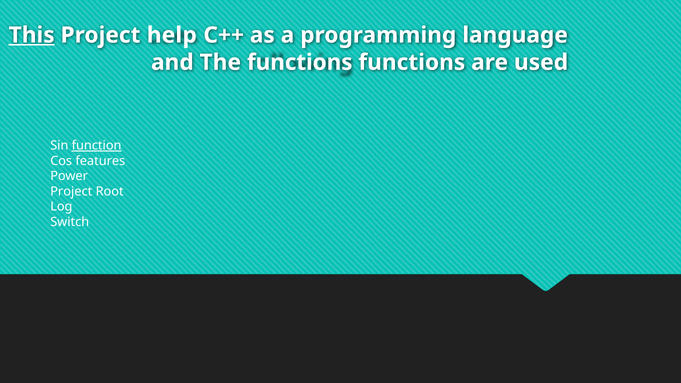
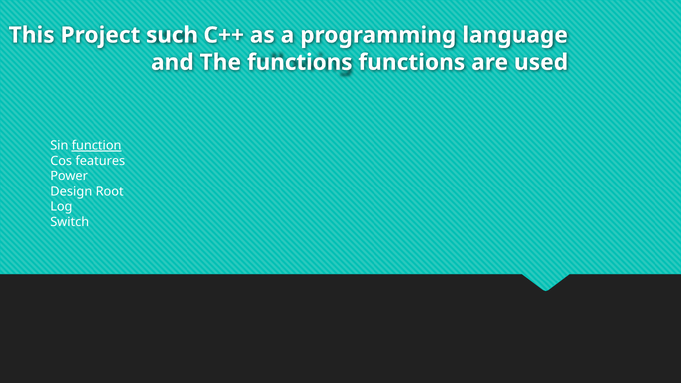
This underline: present -> none (32, 35)
help: help -> such (172, 35)
Project: Project -> Design (71, 191)
